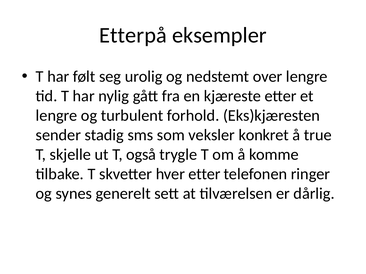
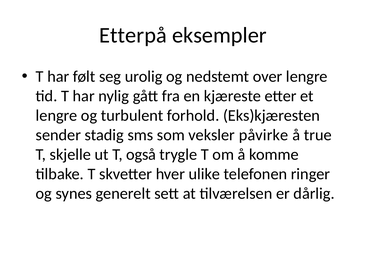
konkret: konkret -> påvirke (264, 135)
hver etter: etter -> ulike (204, 174)
